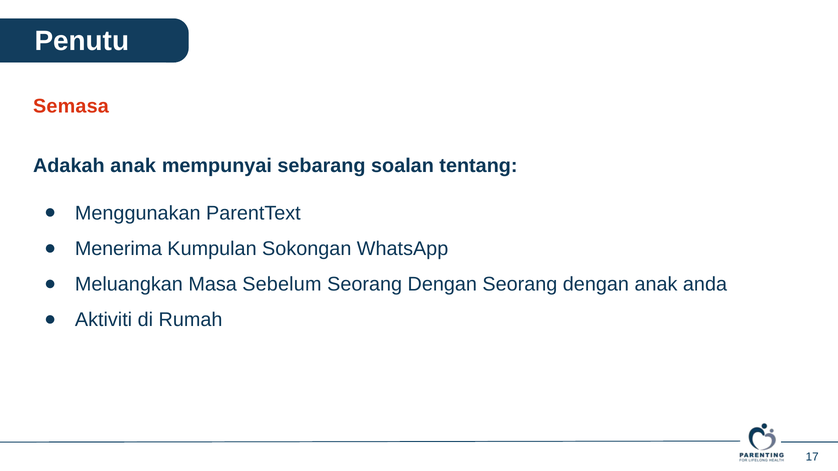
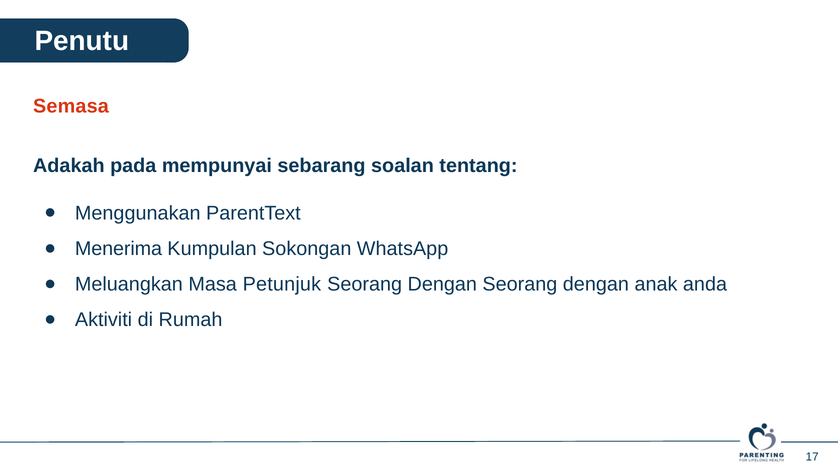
Adakah anak: anak -> pada (133, 166)
Sebelum: Sebelum -> Petunjuk (282, 284)
